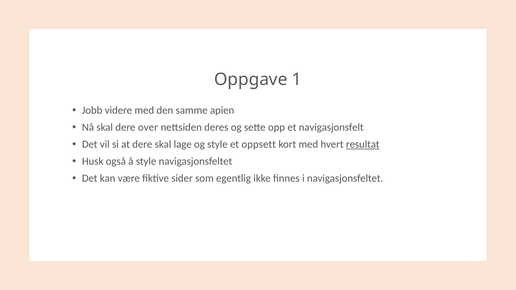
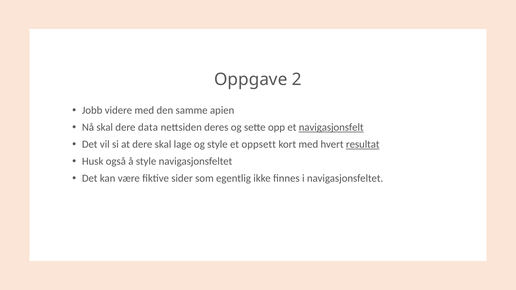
1: 1 -> 2 (297, 80)
over: over -> data (148, 127)
navigasjonsfelt underline: none -> present (331, 127)
